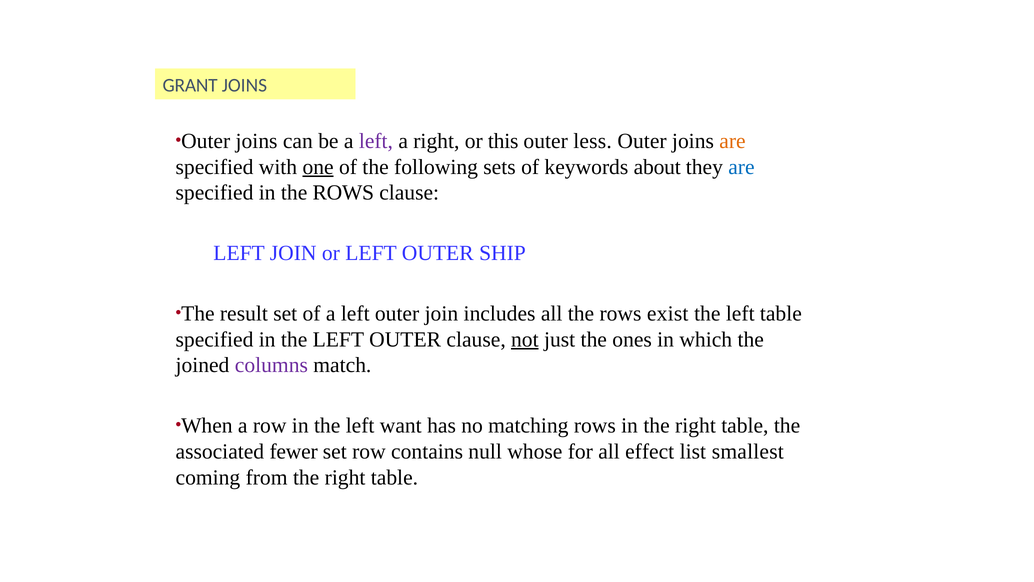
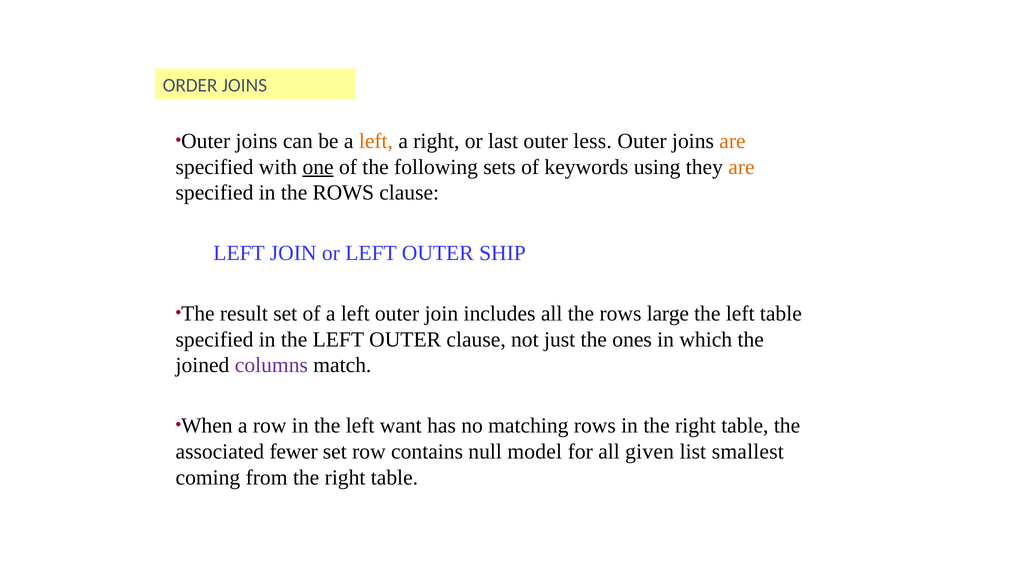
GRANT: GRANT -> ORDER (190, 85)
left colour: purple -> orange (376, 141)
this: this -> last (503, 141)
about: about -> using (657, 167)
are colour: blue -> orange (741, 167)
exist: exist -> large (668, 313)
not underline: present -> none (525, 339)
whose: whose -> model (535, 451)
effect: effect -> given (650, 451)
